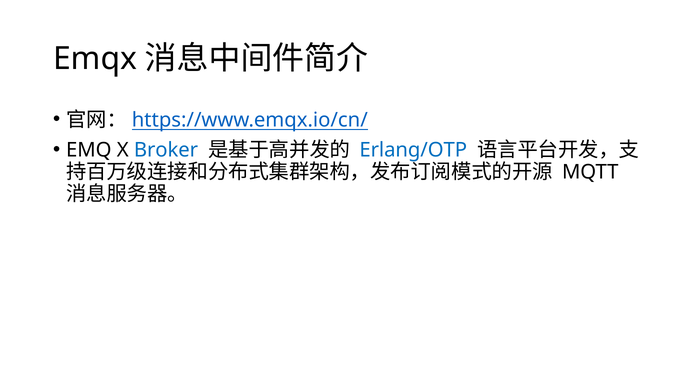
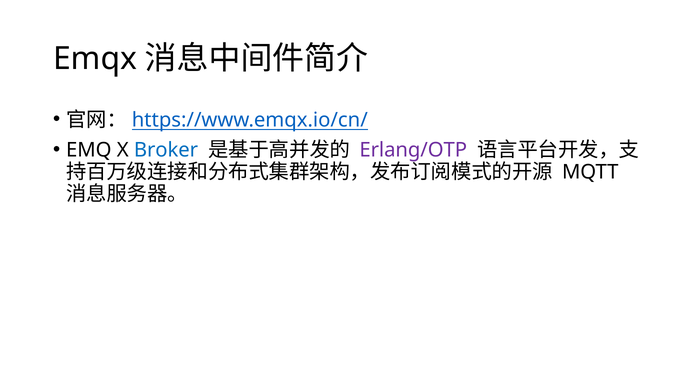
Erlang/OTP colour: blue -> purple (413, 150)
